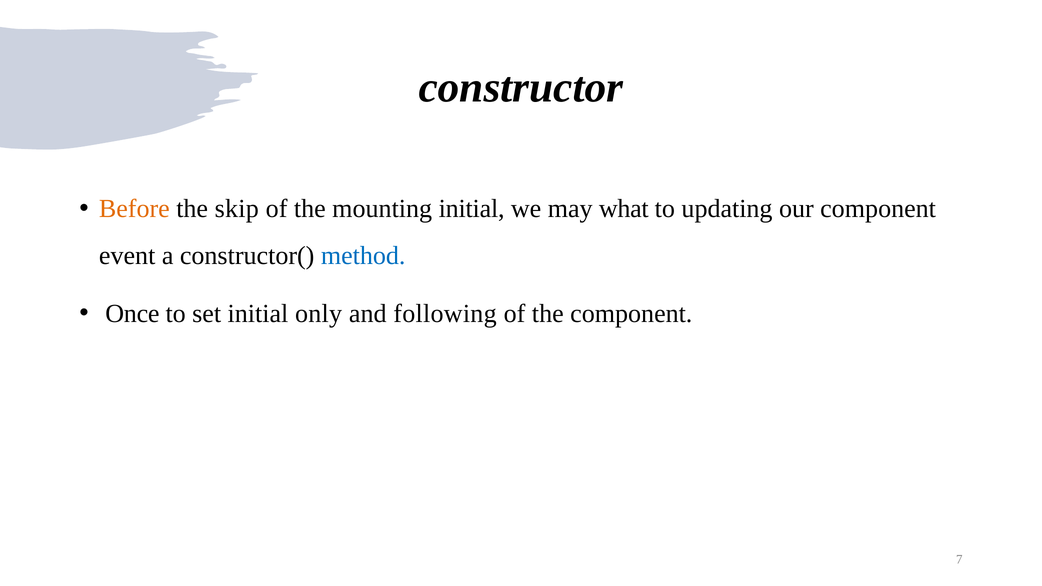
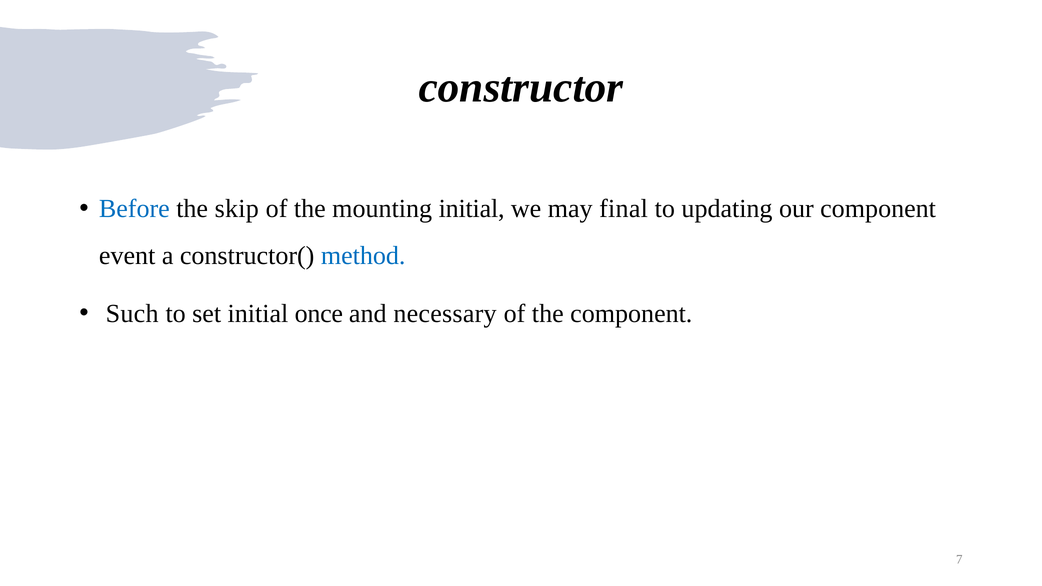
Before colour: orange -> blue (134, 209)
what: what -> final (624, 209)
Once: Once -> Such (132, 314)
only: only -> once (319, 314)
following: following -> necessary (445, 314)
